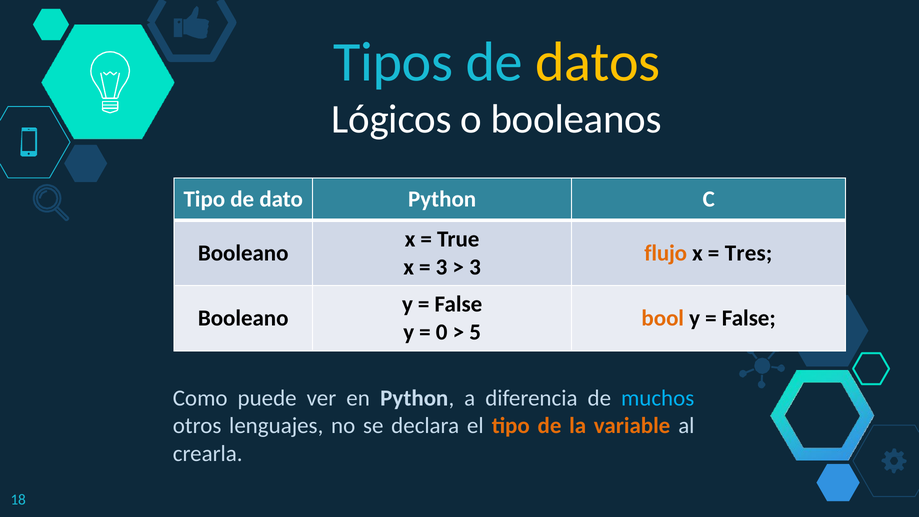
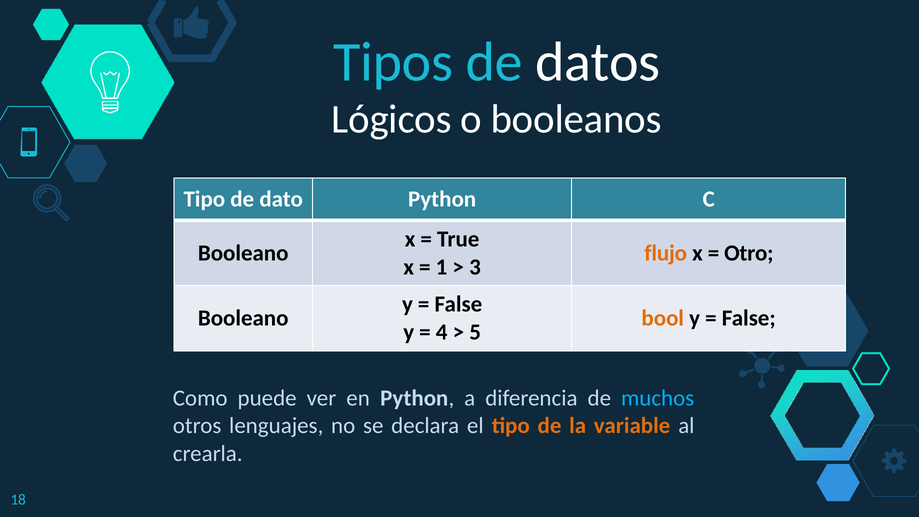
datos colour: yellow -> white (598, 62)
Tres: Tres -> Otro (749, 253)
3: 3 -> 1 (441, 267)
0: 0 -> 4 (442, 332)
